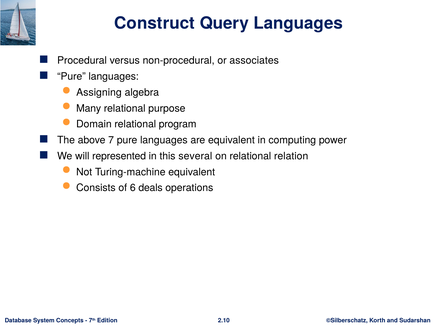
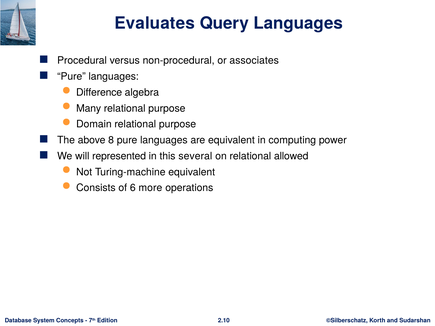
Construct: Construct -> Evaluates (155, 23)
Assigning: Assigning -> Difference (99, 92)
Domain relational program: program -> purpose (178, 124)
7: 7 -> 8 (111, 140)
relation: relation -> allowed (291, 156)
deals: deals -> more (150, 188)
